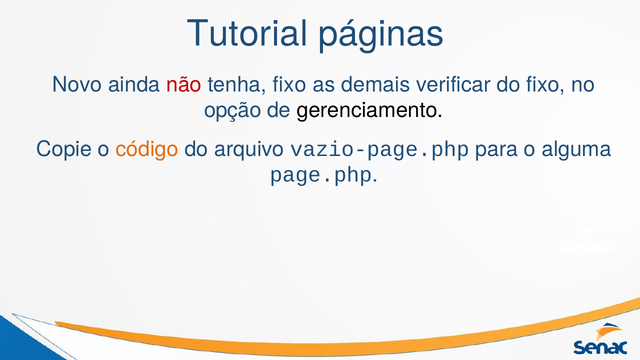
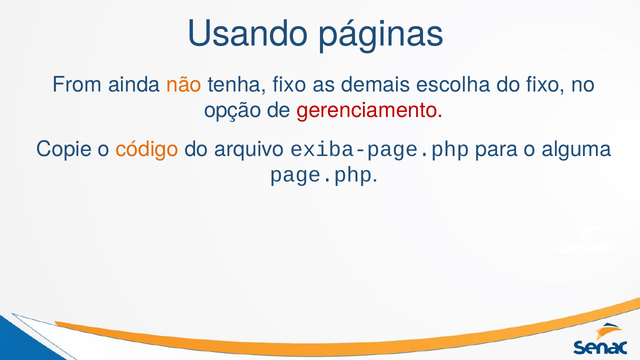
Tutorial: Tutorial -> Usando (248, 34)
Novo: Novo -> From (77, 84)
não colour: red -> orange (184, 84)
verificar: verificar -> escolha (453, 84)
gerenciamento colour: black -> red (370, 110)
vazio-page.php: vazio-page.php -> exiba-page.php (380, 149)
